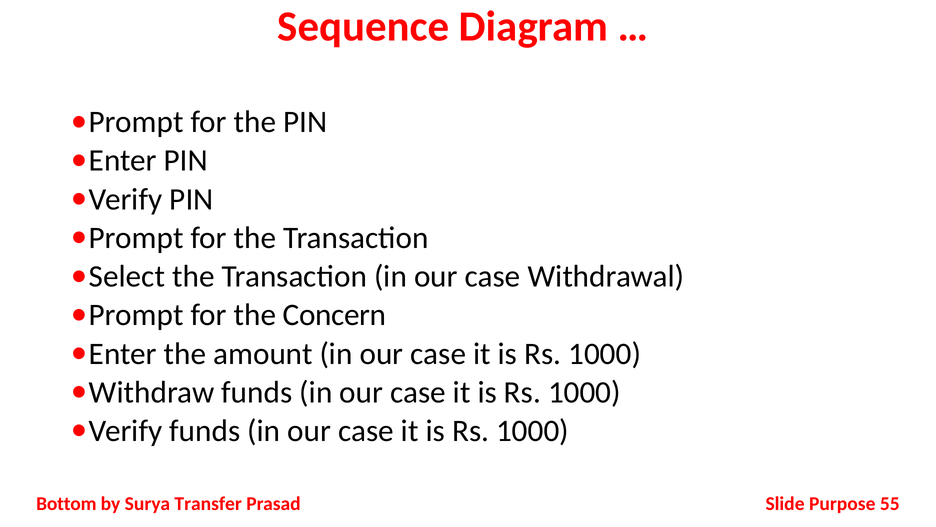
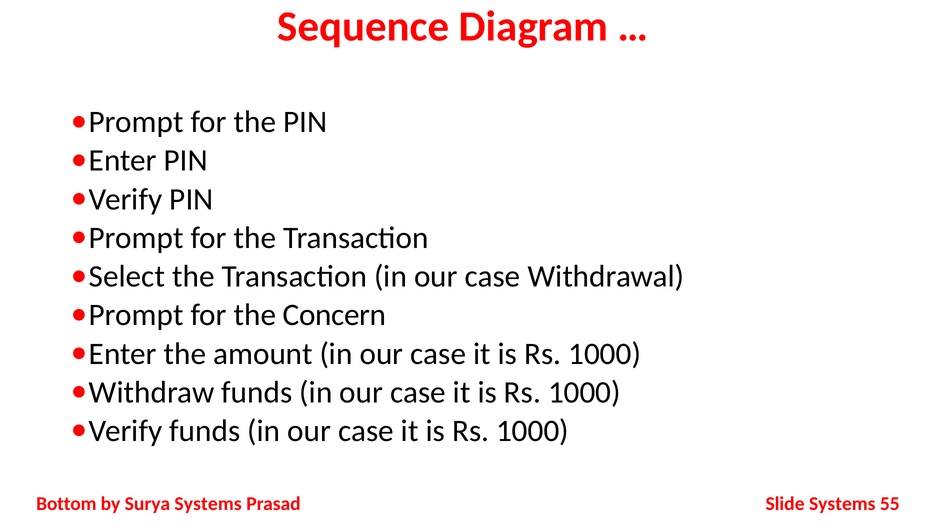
Surya Transfer: Transfer -> Systems (208, 503)
Slide Purpose: Purpose -> Systems (842, 503)
